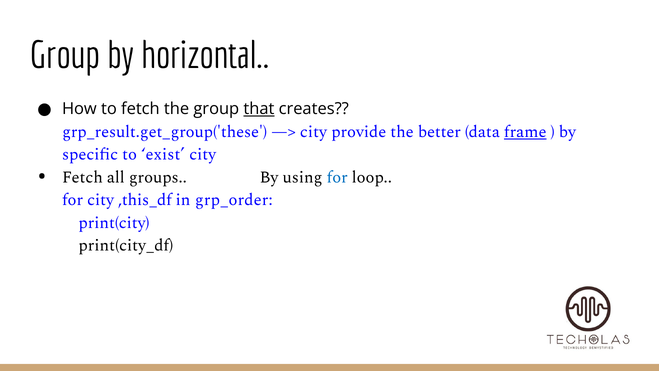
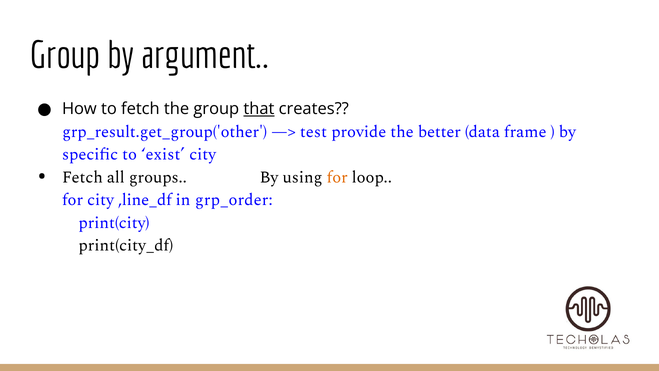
horizontal: horizontal -> argument (205, 56)
grp_result.get_group('these: grp_result.get_group('these -> grp_result.get_group('other (165, 132)
city: city -> test (313, 132)
frame underline: present -> none (525, 132)
for colour: blue -> orange (337, 177)
,this_df: ,this_df -> ,line_df (145, 200)
